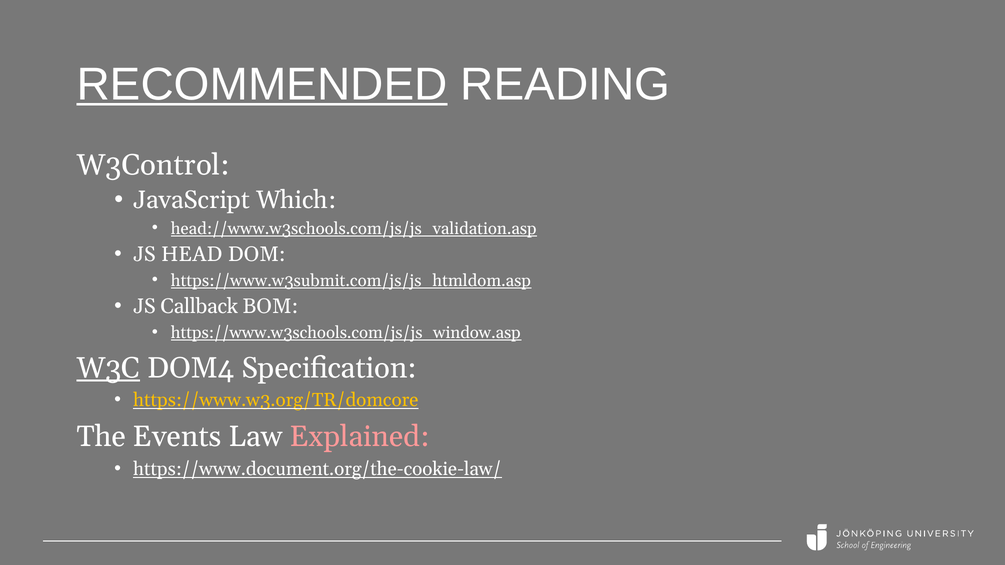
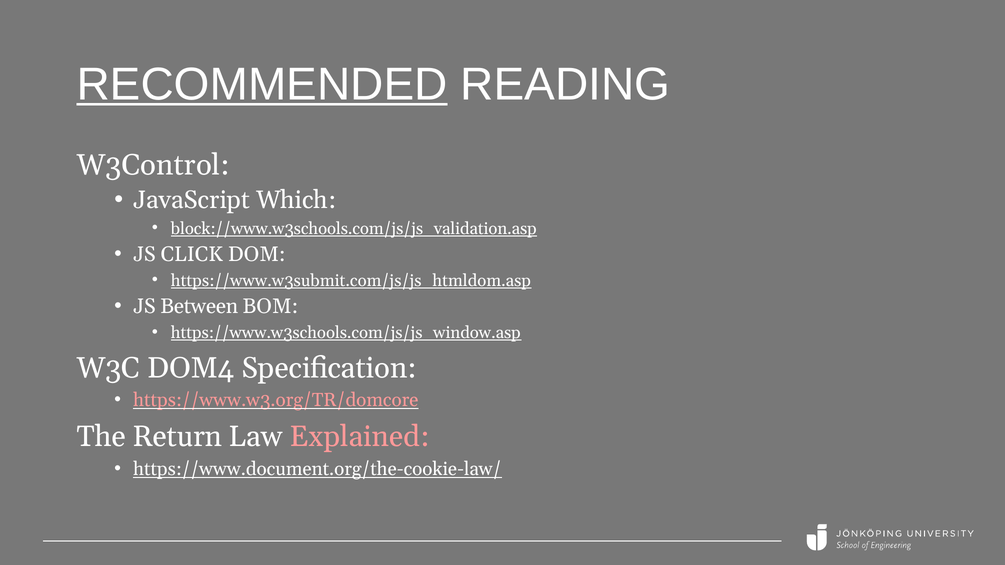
head://www.w3schools.com/js/js_validation.asp: head://www.w3schools.com/js/js_validation.asp -> block://www.w3schools.com/js/js_validation.asp (354, 229)
HEAD: HEAD -> CLICK (192, 254)
Callback: Callback -> Between (199, 306)
W3C underline: present -> none (108, 368)
https://www.w3.org/TR/domcore colour: yellow -> pink (276, 400)
Events: Events -> Return (177, 437)
